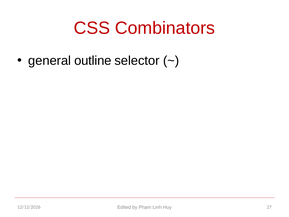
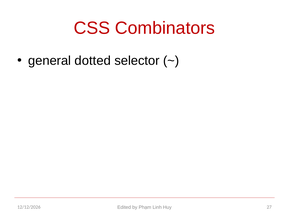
outline: outline -> dotted (93, 61)
